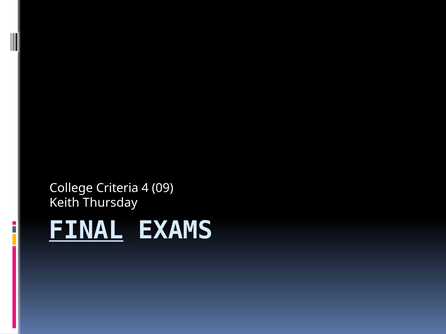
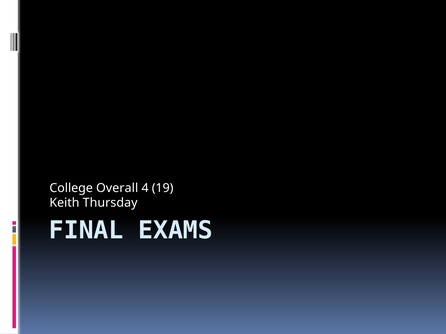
Criteria: Criteria -> Overall (117, 188)
09: 09 -> 19 (163, 188)
FINAL underline: present -> none (86, 231)
